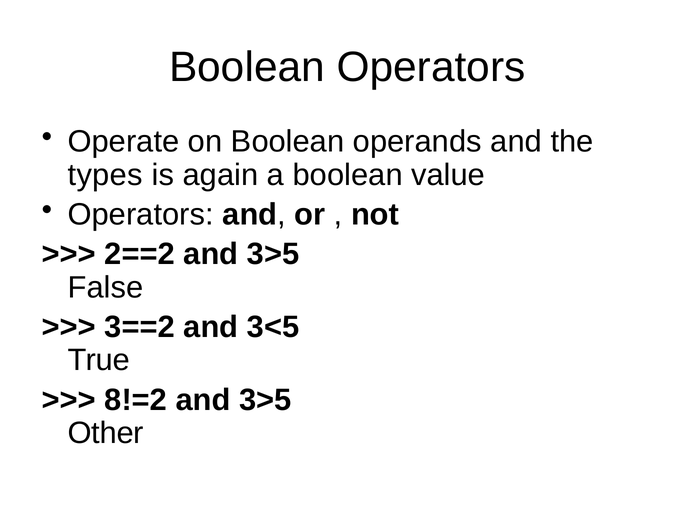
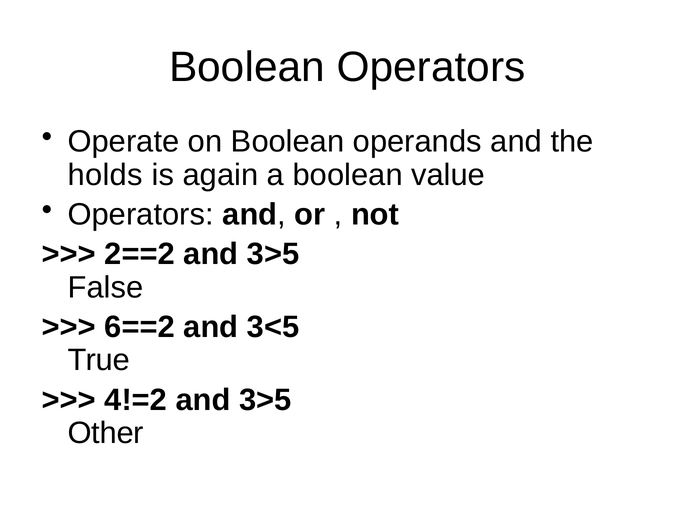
types: types -> holds (105, 175)
3==2: 3==2 -> 6==2 (140, 327)
8!=2: 8!=2 -> 4!=2 (136, 400)
